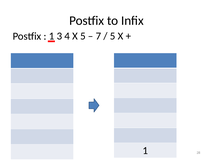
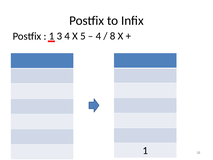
7: 7 -> 4 (98, 36)
5: 5 -> 8 (113, 36)
